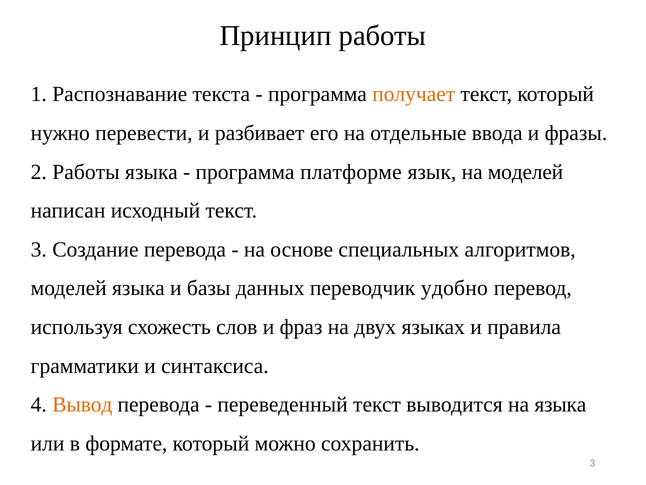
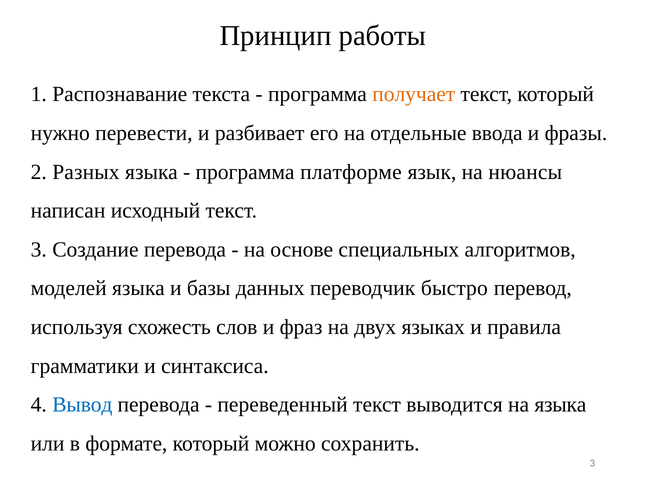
2 Работы: Работы -> Разных (86, 172)
на моделей: моделей -> нюансы (525, 172)
удобно: удобно -> быстро (454, 288)
Вывод colour: orange -> blue (82, 404)
